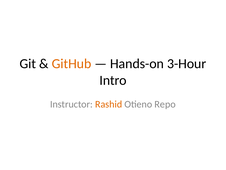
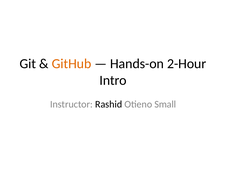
3-Hour: 3-Hour -> 2-Hour (187, 64)
Rashid colour: orange -> black (109, 104)
Repo: Repo -> Small (165, 104)
